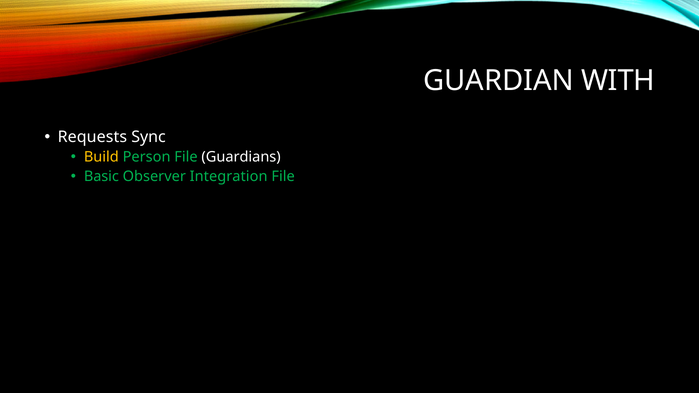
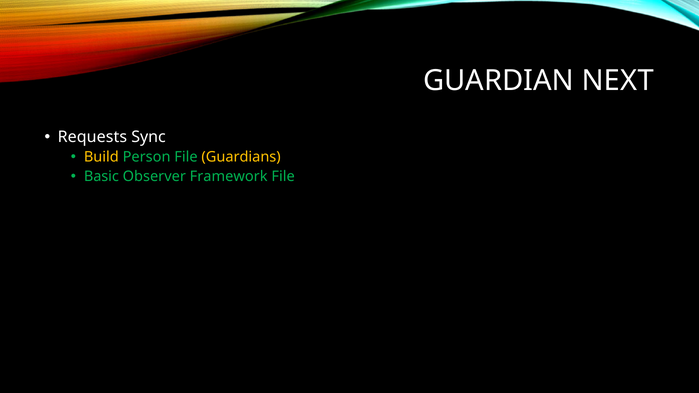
WITH: WITH -> NEXT (618, 81)
Guardians colour: white -> yellow (241, 157)
Integration: Integration -> Framework (229, 177)
